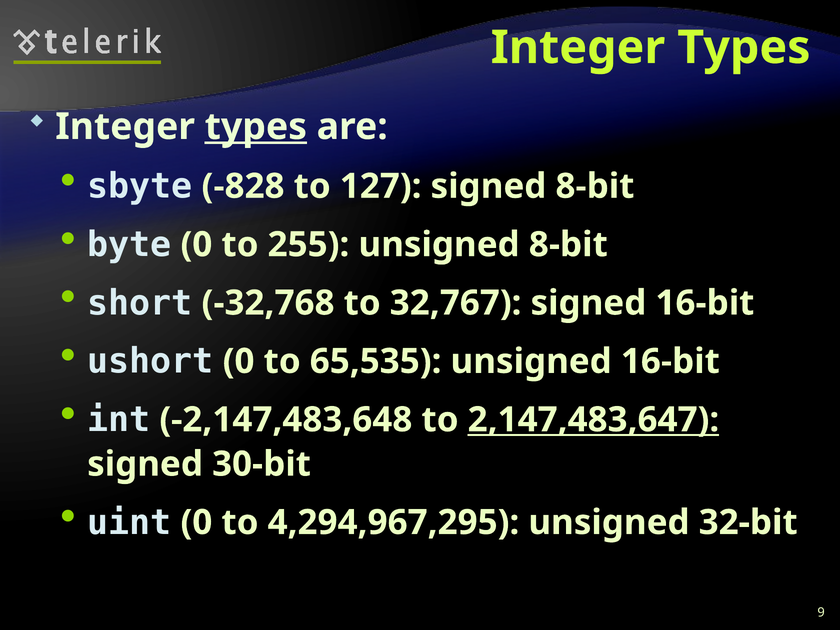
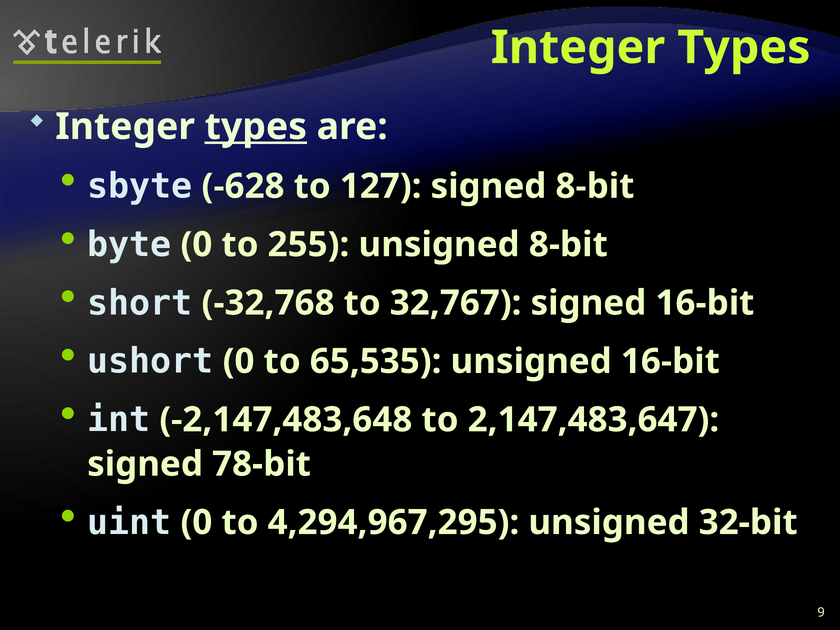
-828: -828 -> -628 (243, 186)
2,147,483,647 underline: present -> none (593, 420)
30-bit: 30-bit -> 78-bit (262, 464)
